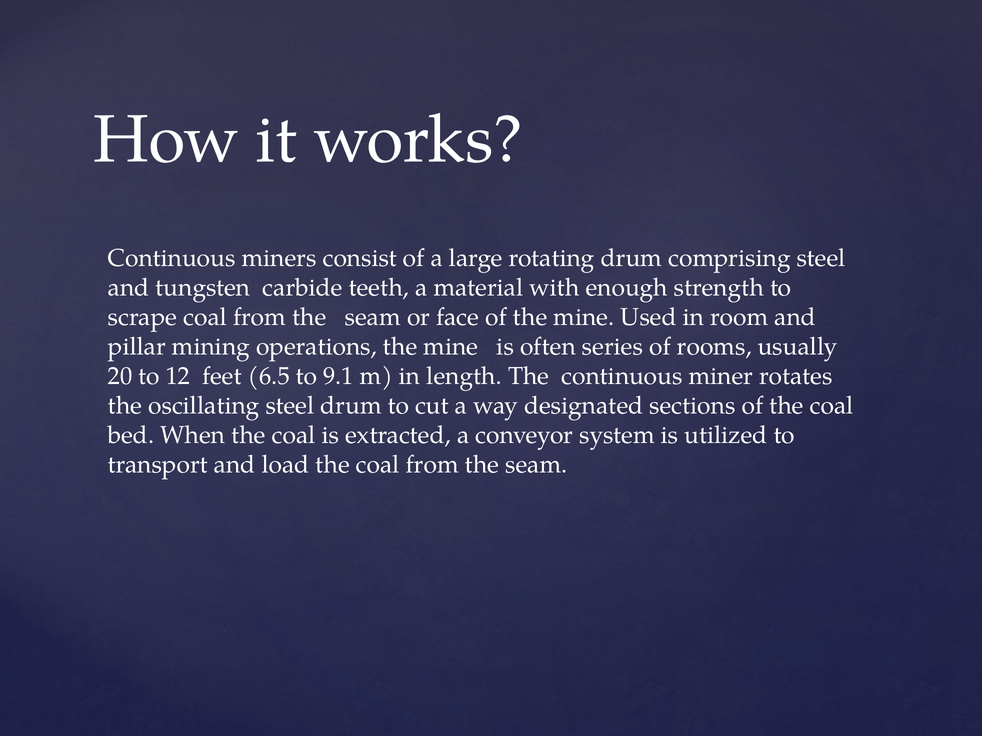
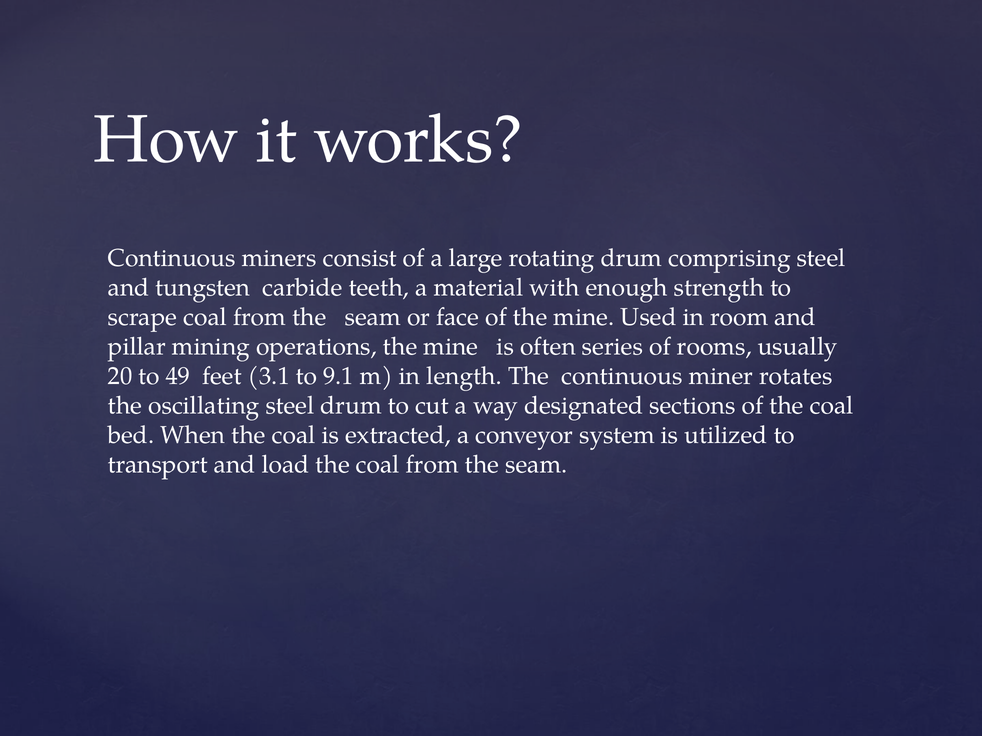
12: 12 -> 49 (178, 376)
6.5: 6.5 -> 3.1 (269, 376)
